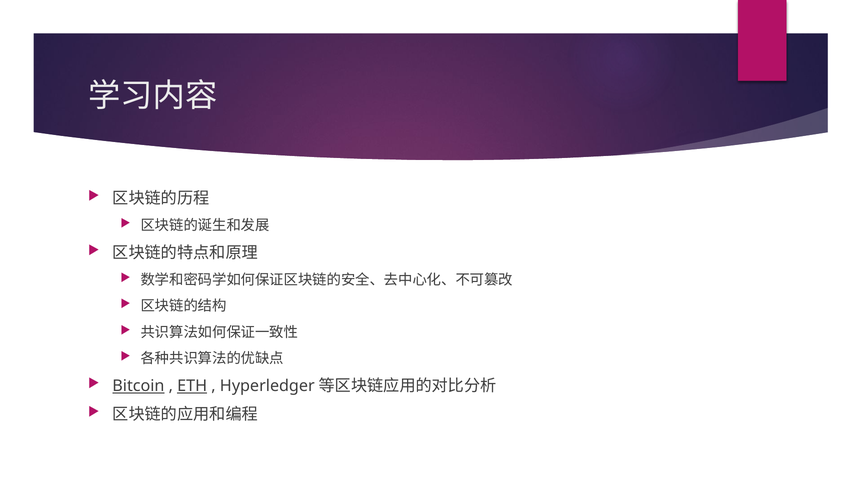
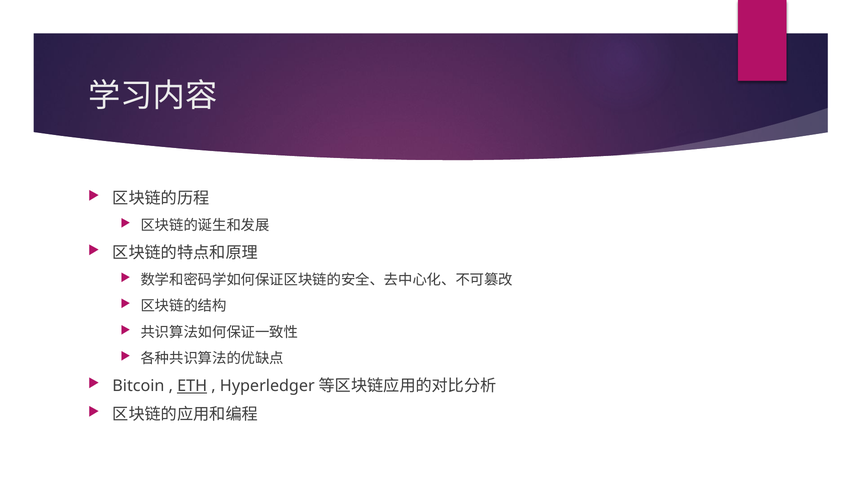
Bitcoin underline: present -> none (138, 386)
